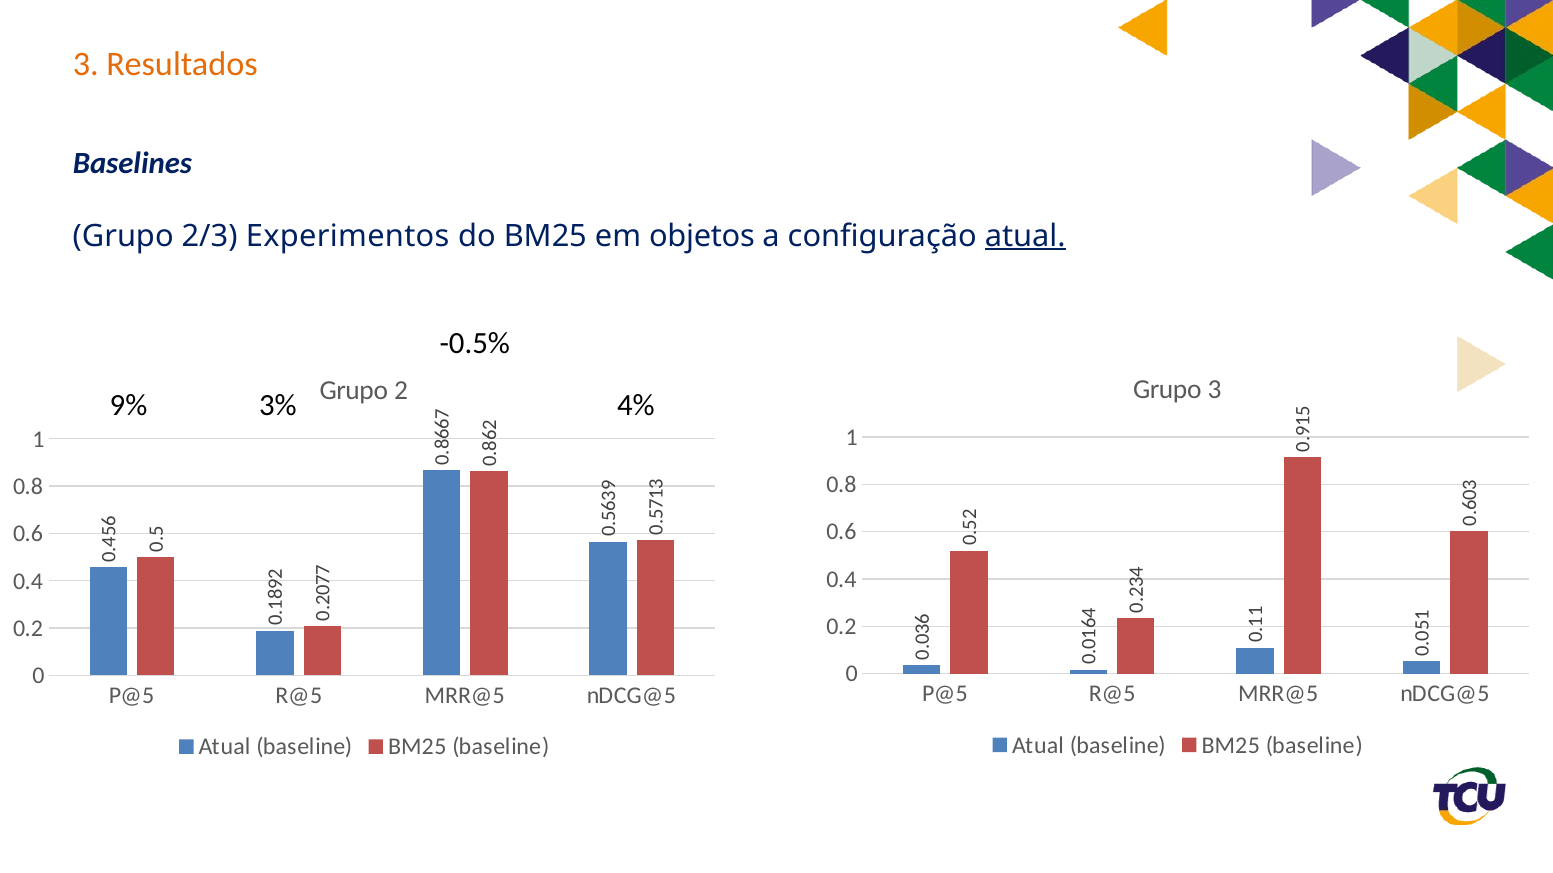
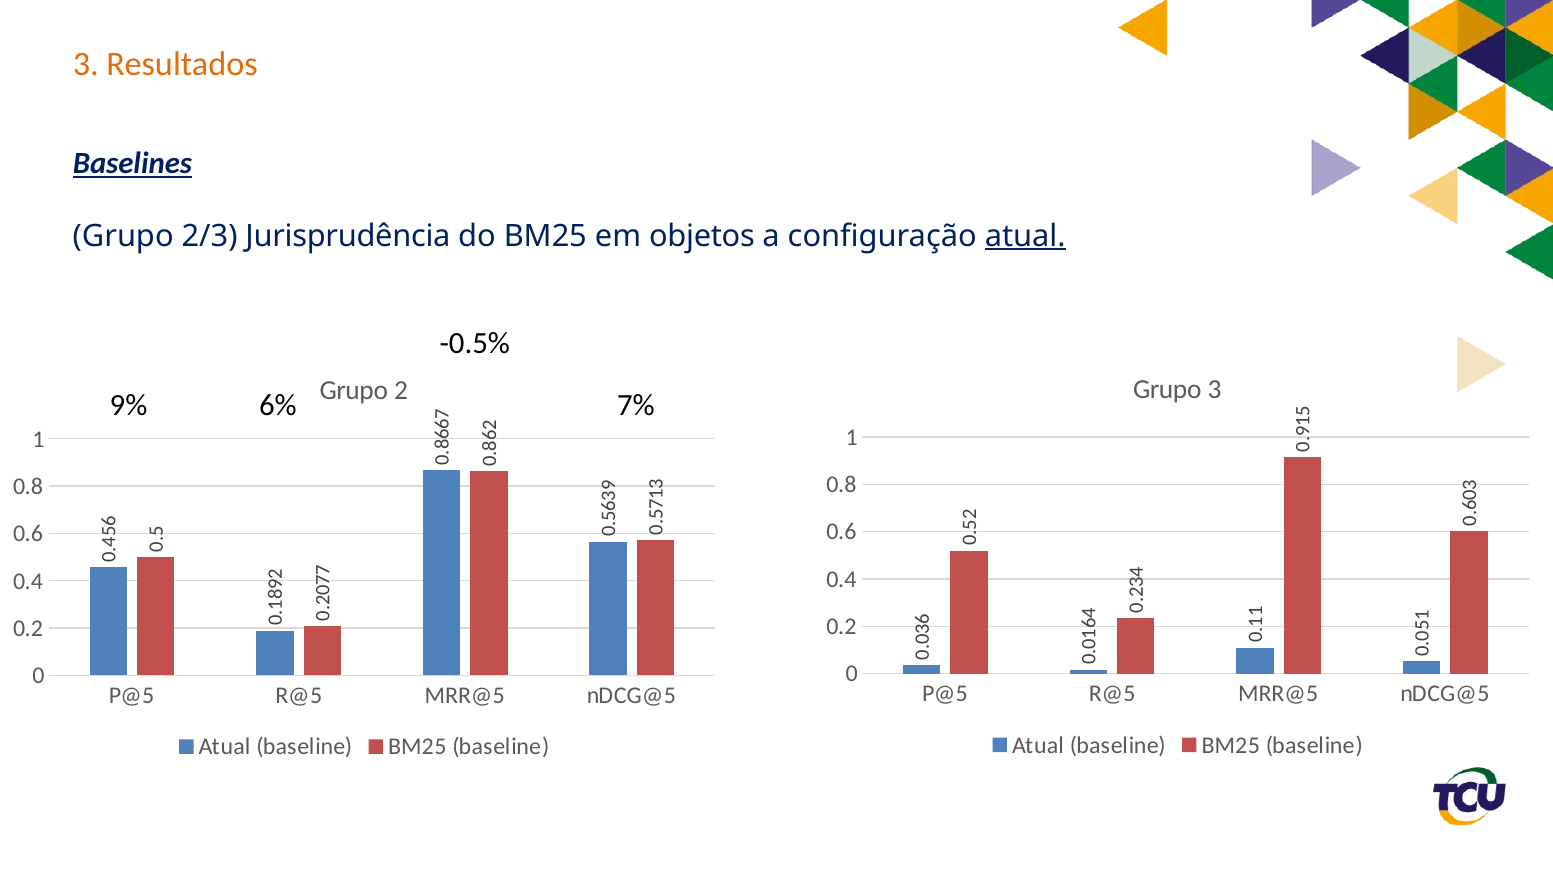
Baselines underline: none -> present (132, 163)
Experimentos: Experimentos -> Jurisprudência (348, 236)
3%: 3% -> 6% (278, 406)
4%: 4% -> 7% (636, 406)
